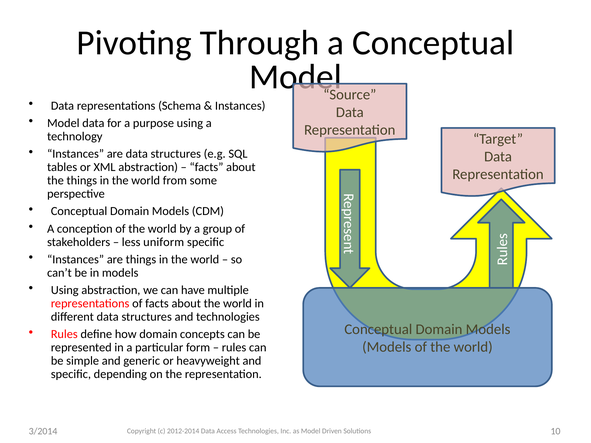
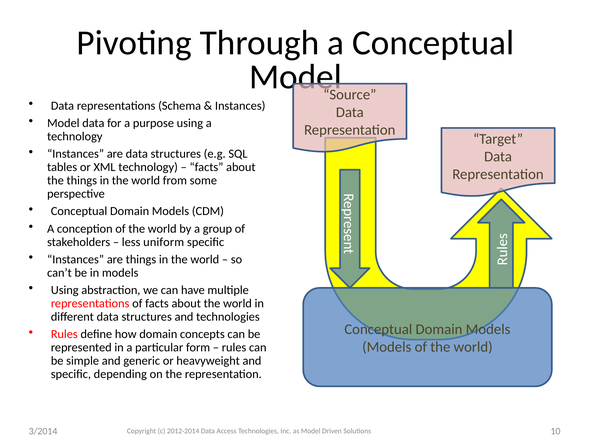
XML abstraction: abstraction -> technology (148, 167)
